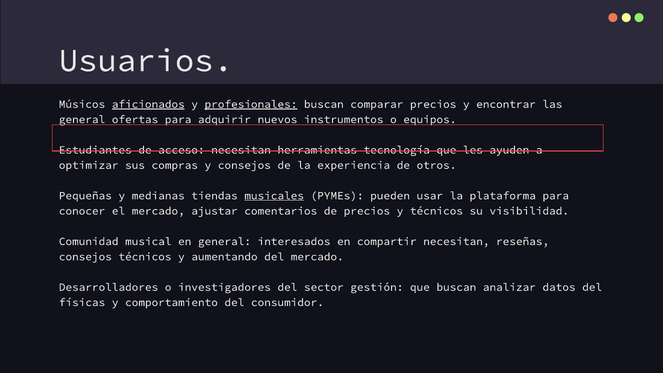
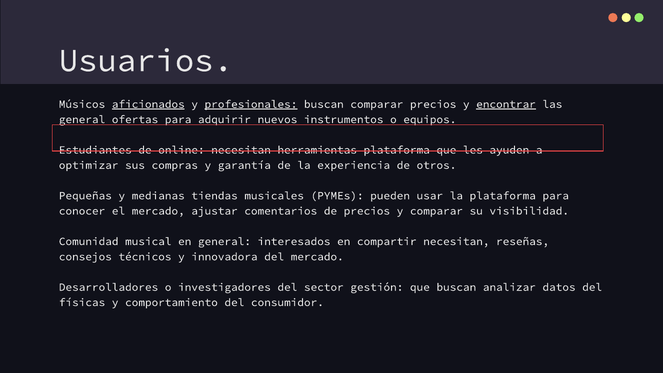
encontrar underline: none -> present (506, 104)
acceso: acceso -> online (181, 150)
herramientas tecnología: tecnología -> plataforma (397, 150)
y consejos: consejos -> garantía (244, 165)
musicales underline: present -> none (274, 196)
y técnicos: técnicos -> comparar (436, 211)
aumentando: aumentando -> innovadora (224, 257)
